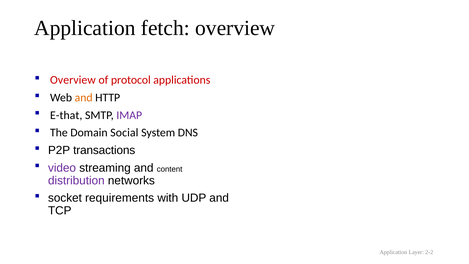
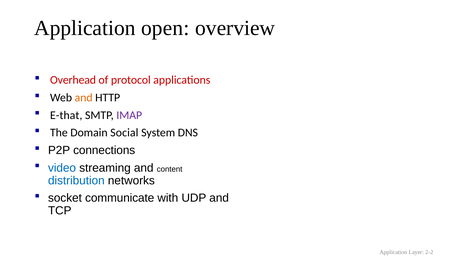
fetch: fetch -> open (165, 28)
Overview: Overview -> Overhead (73, 80)
transactions: transactions -> connections (104, 150)
video colour: purple -> blue (62, 168)
distribution colour: purple -> blue (76, 180)
requirements: requirements -> communicate (120, 198)
